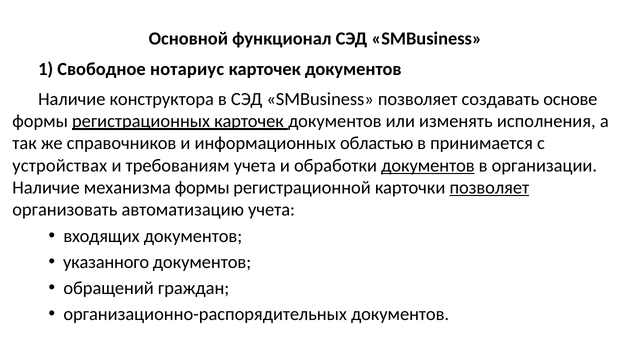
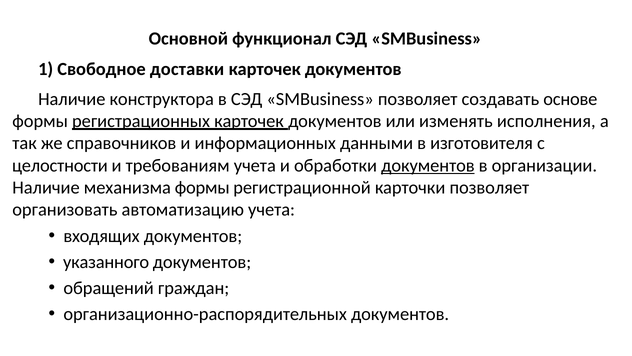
нотариус: нотариус -> доставки (187, 69)
областью: областью -> данными (377, 143)
принимается: принимается -> изготовителя (482, 143)
устройствах: устройствах -> целостности (60, 165)
позволяет underline: present -> none (489, 187)
